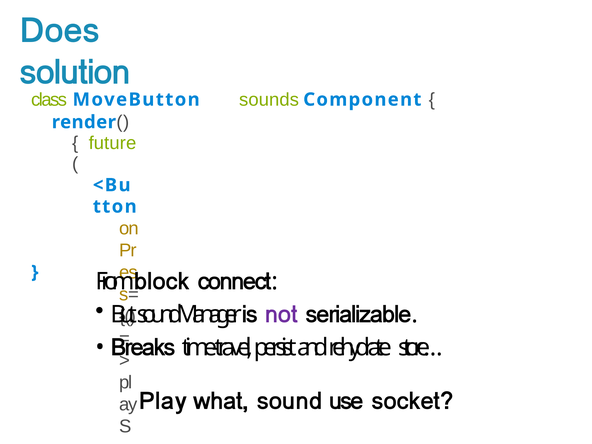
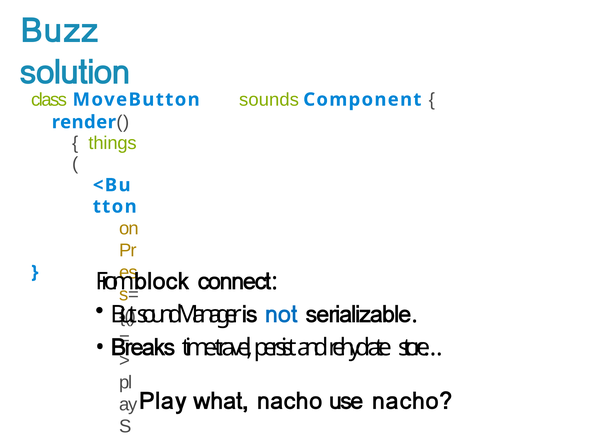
Does: Does -> Buzz (59, 31)
future: future -> things (113, 143)
not colour: purple -> blue (281, 315)
what sound: sound -> nacho (290, 401)
use socket: socket -> nacho (412, 401)
